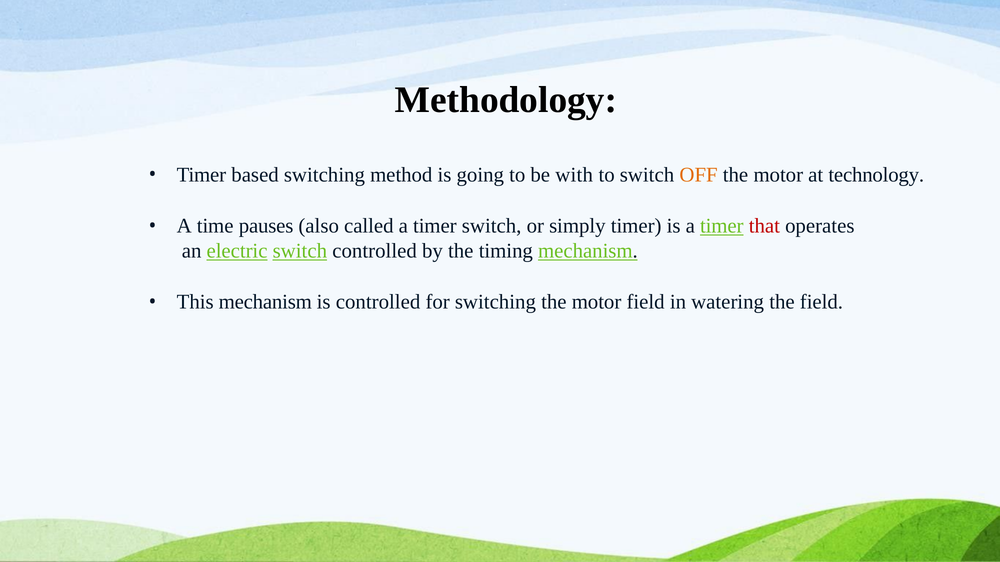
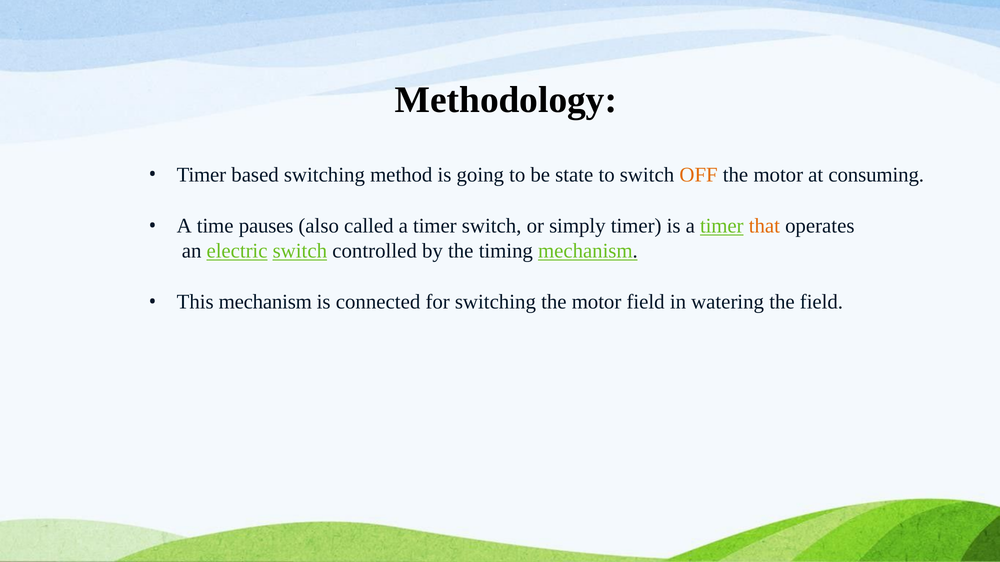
with: with -> state (574, 175)
technology: technology -> consuming (876, 175)
that colour: red -> orange (764, 226)
is controlled: controlled -> connected (378, 302)
